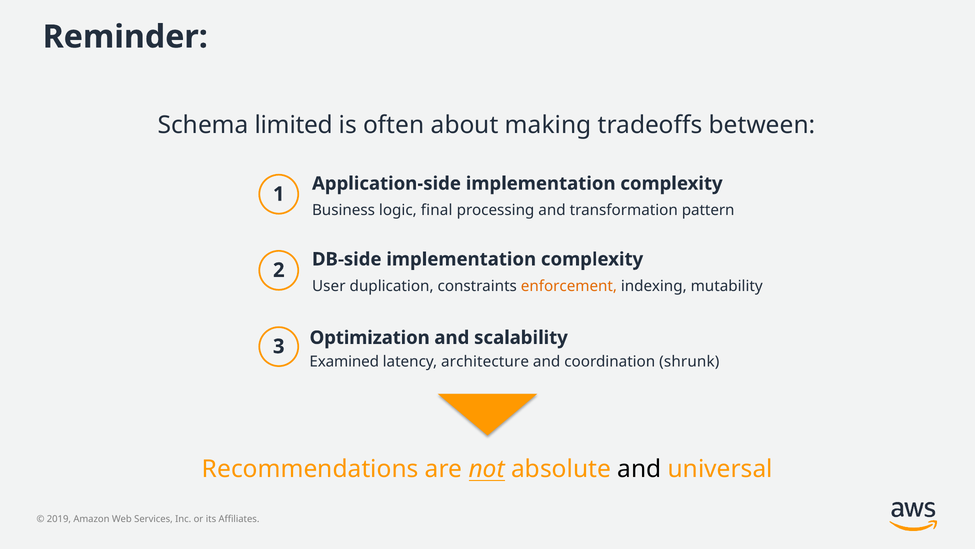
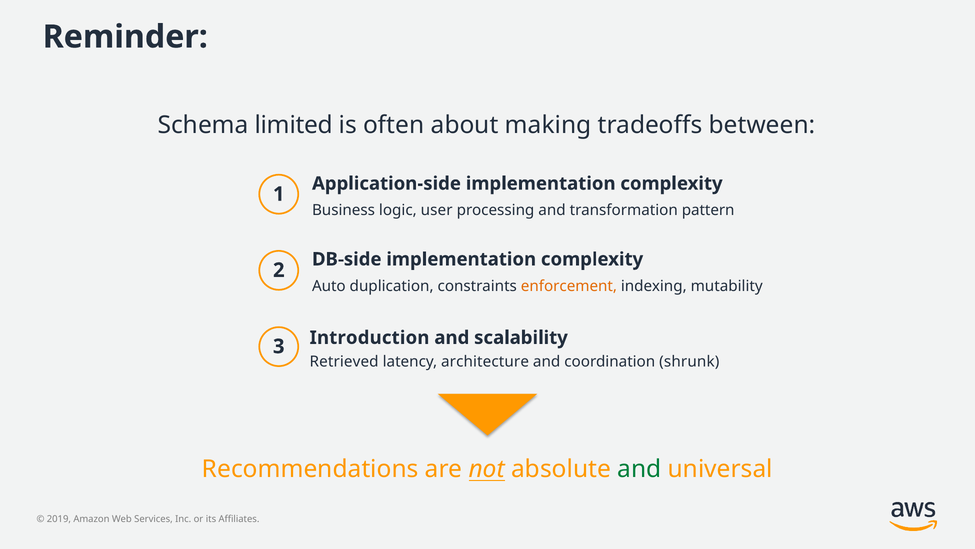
final: final -> user (437, 210)
User: User -> Auto (329, 286)
Optimization: Optimization -> Introduction (370, 337)
Examined: Examined -> Retrieved (344, 361)
and colour: black -> green (639, 469)
